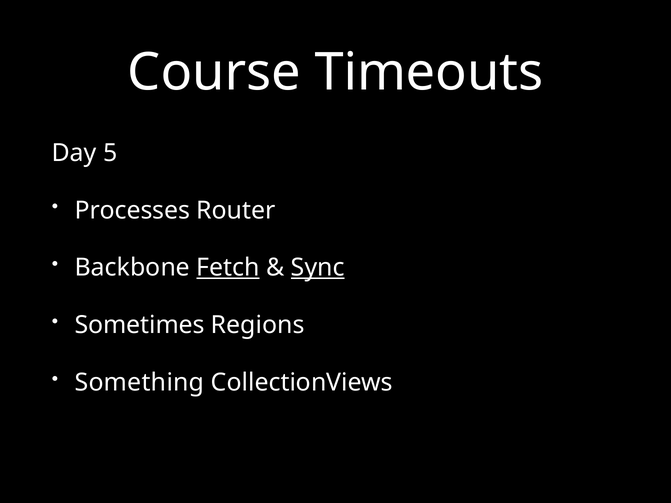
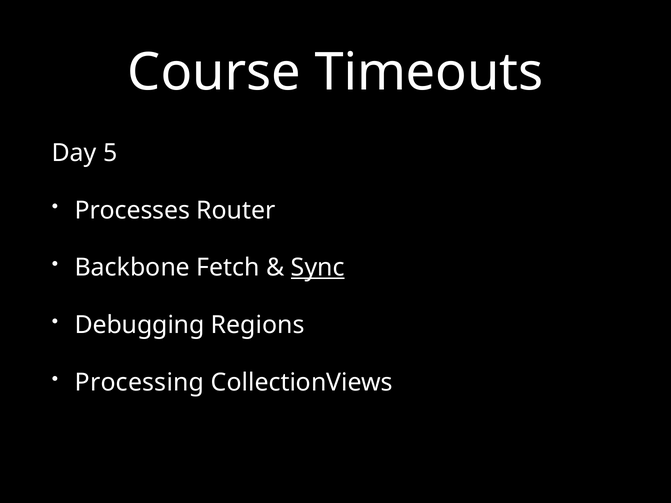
Fetch underline: present -> none (228, 268)
Sometimes: Sometimes -> Debugging (140, 325)
Something: Something -> Processing (139, 383)
